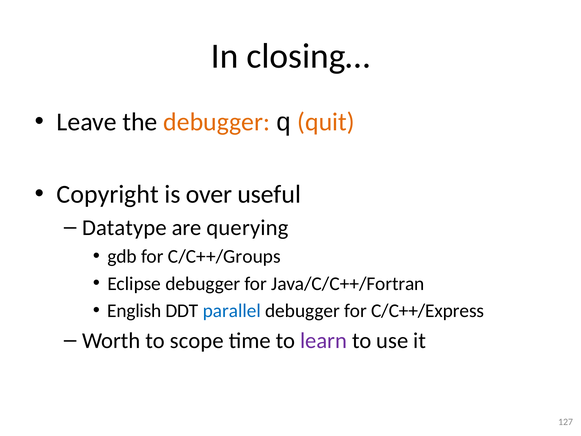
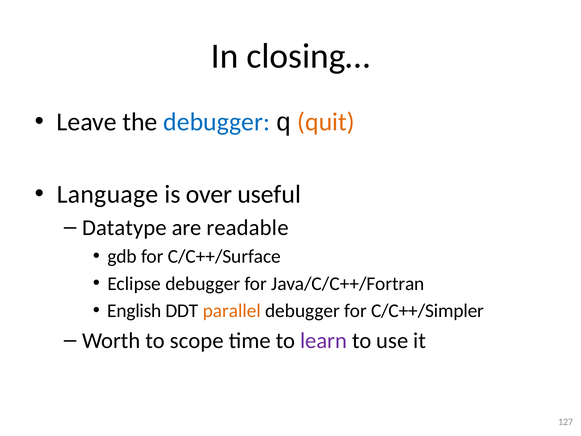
debugger colour: orange -> blue (217, 122)
Copyright: Copyright -> Language (108, 194)
querying: querying -> readable (248, 228)
C/C++/Groups: C/C++/Groups -> C/C++/Surface (224, 256)
parallel colour: blue -> orange (232, 311)
C/C++/Express: C/C++/Express -> C/C++/Simpler (428, 311)
